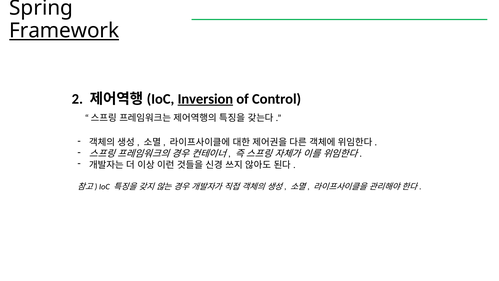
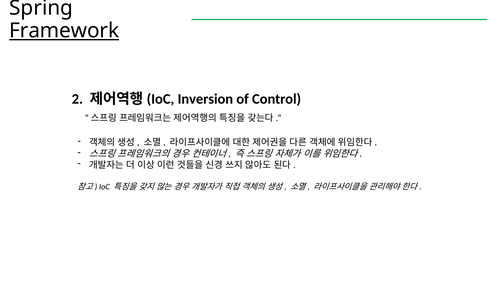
Inversion underline: present -> none (205, 99)
